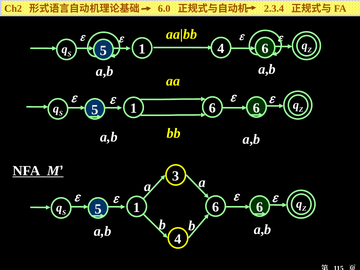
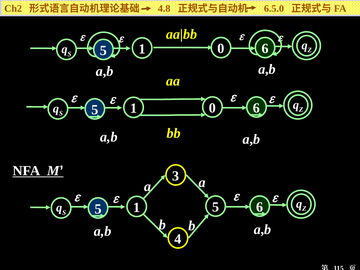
6.0: 6.0 -> 4.8 (164, 8)
2.3.4: 2.3.4 -> 6.5.0 (274, 8)
4: 4 -> 0 (221, 49)
6: 6 -> 0 (212, 108)
6: 6 -> 5 (216, 207)
